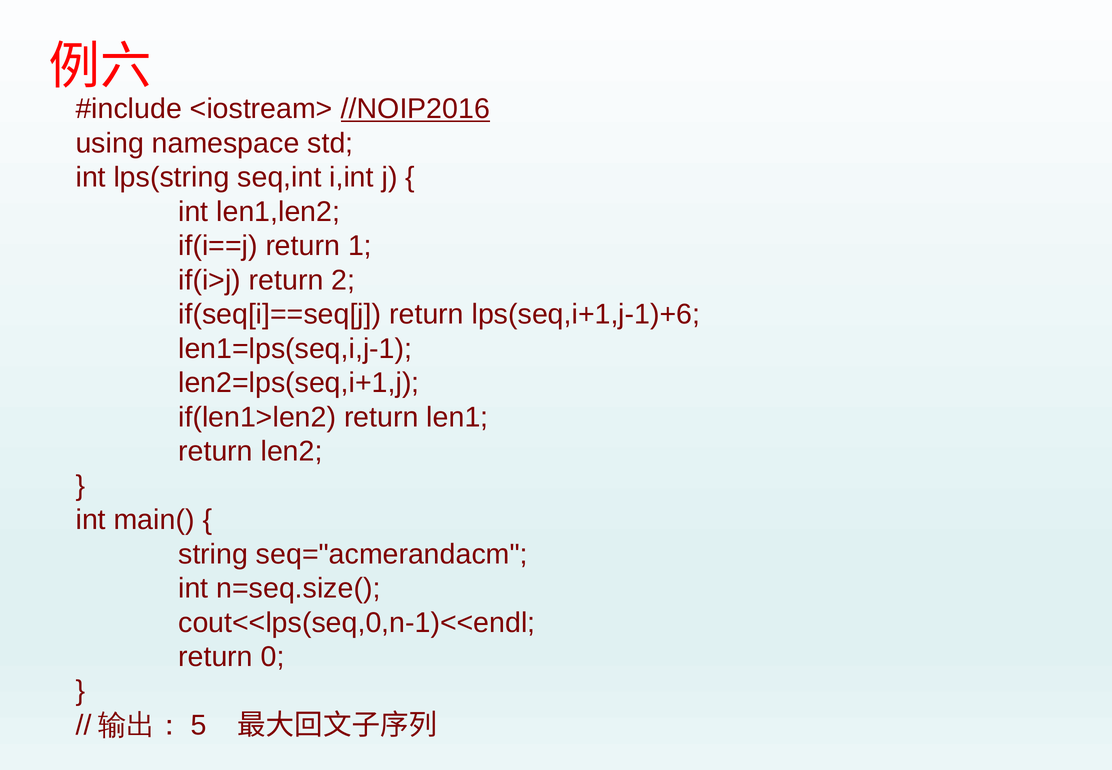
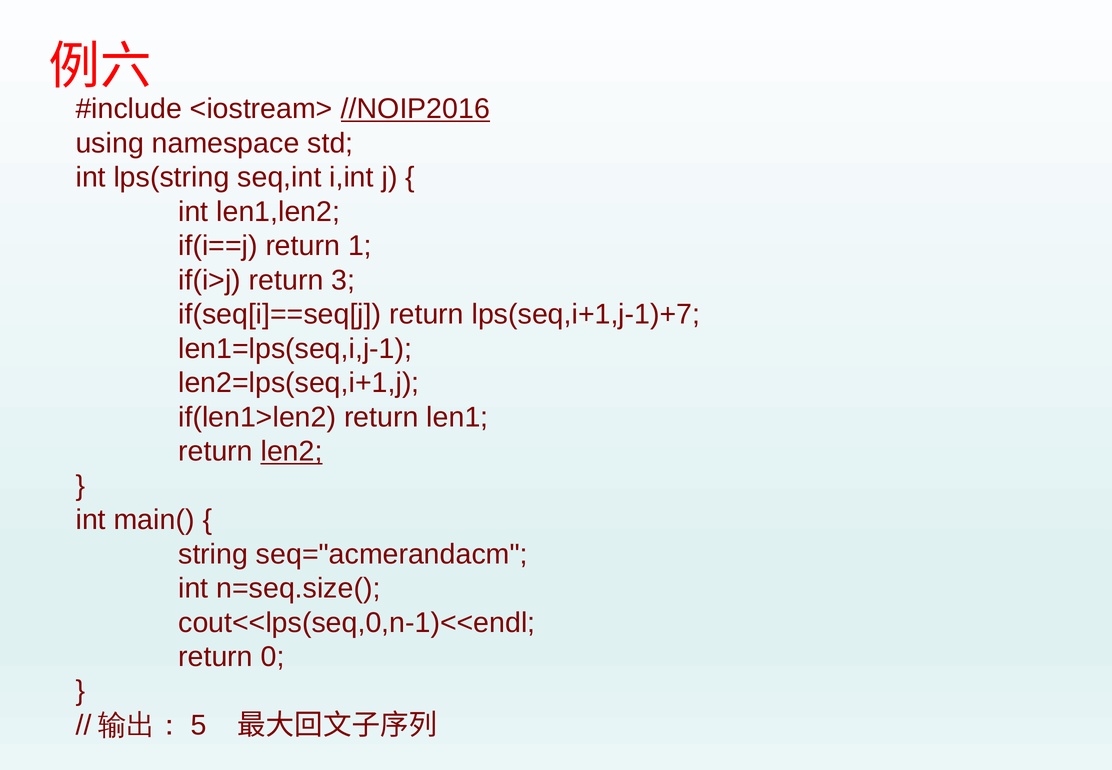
2: 2 -> 3 (343, 280)
lps(seq,i+1,j-1)+6: lps(seq,i+1,j-1)+6 -> lps(seq,i+1,j-1)+7 (586, 314)
len2 underline: none -> present (292, 451)
